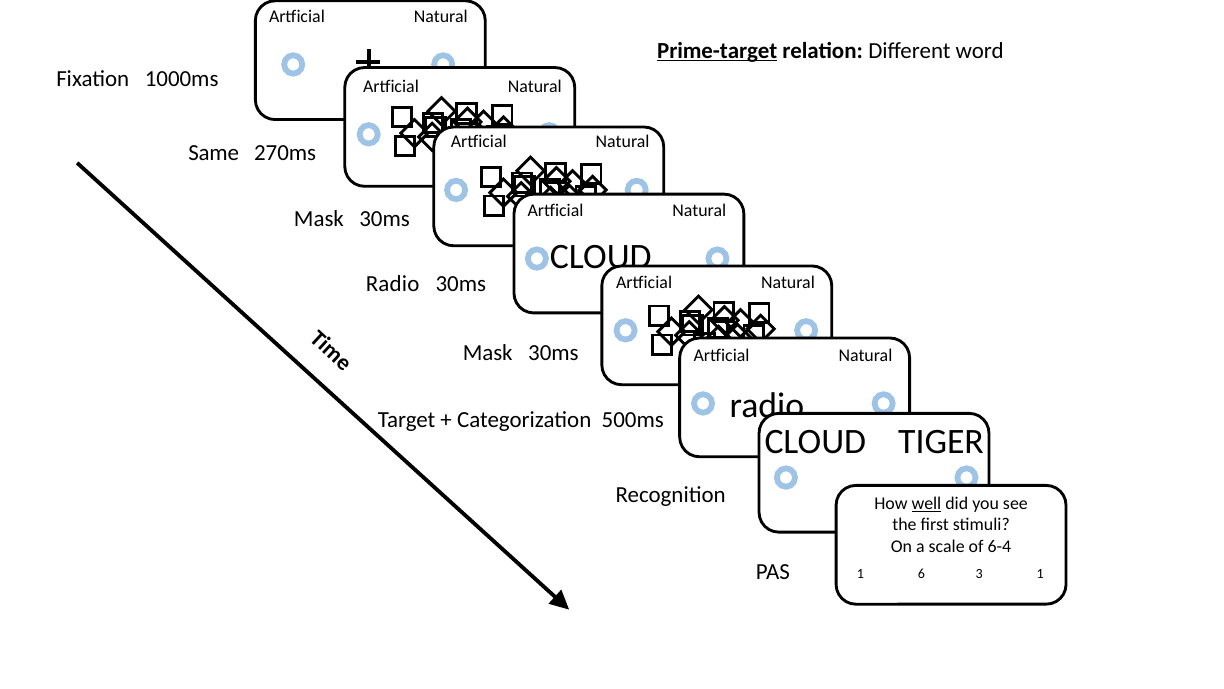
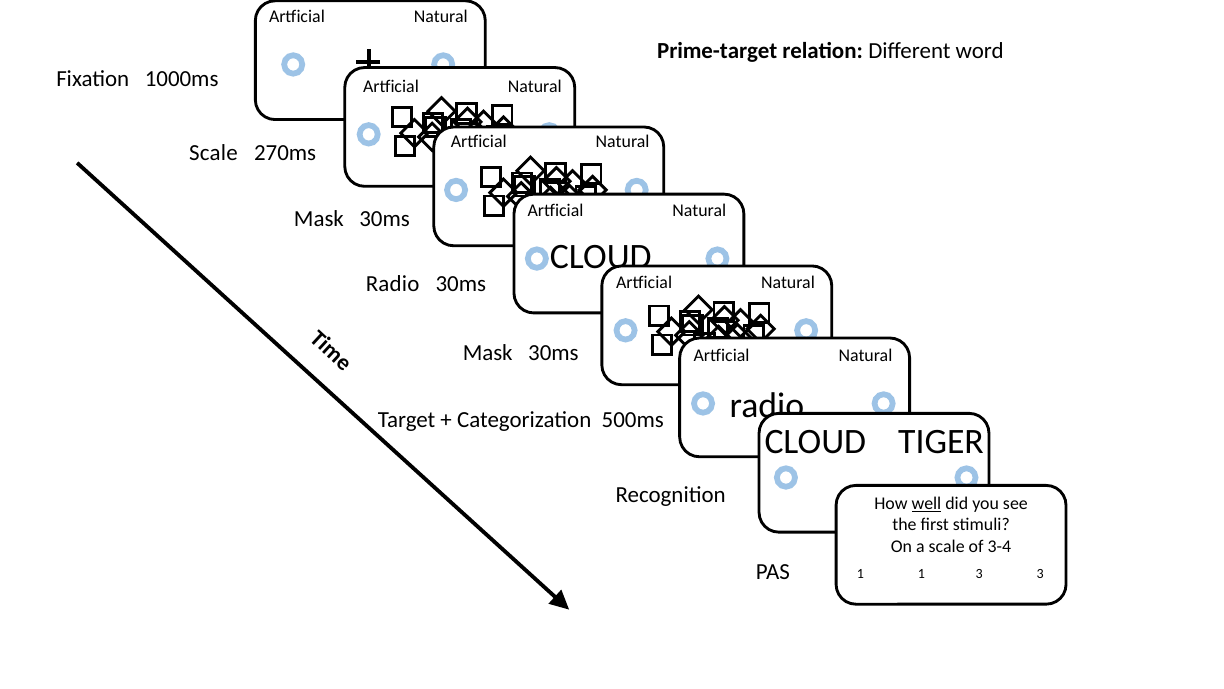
Prime-target underline: present -> none (717, 51)
Same: Same -> Scale (213, 153)
6-4: 6-4 -> 3-4 (999, 546)
1 6: 6 -> 1 (921, 573)
3 1: 1 -> 3 (1040, 573)
